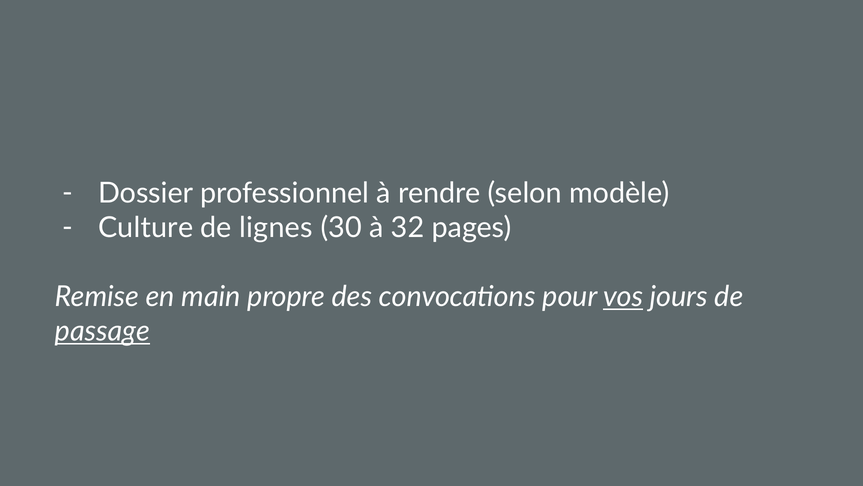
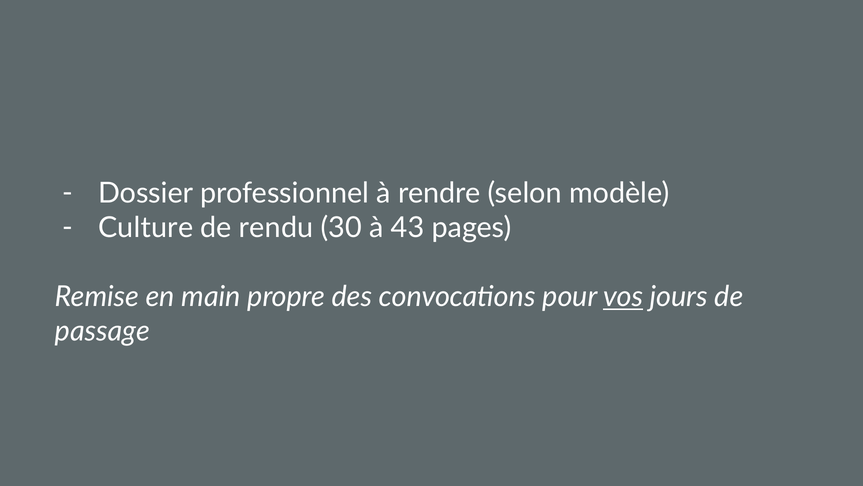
lignes: lignes -> rendu (276, 227)
32: 32 -> 43 (408, 227)
passage underline: present -> none (102, 331)
